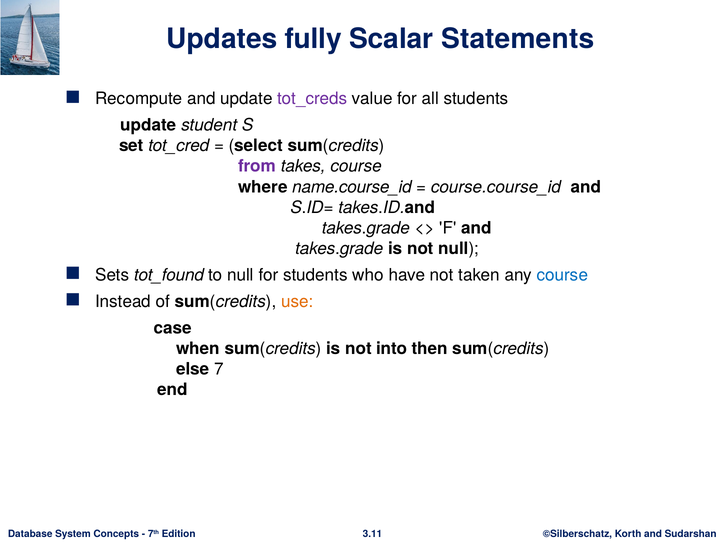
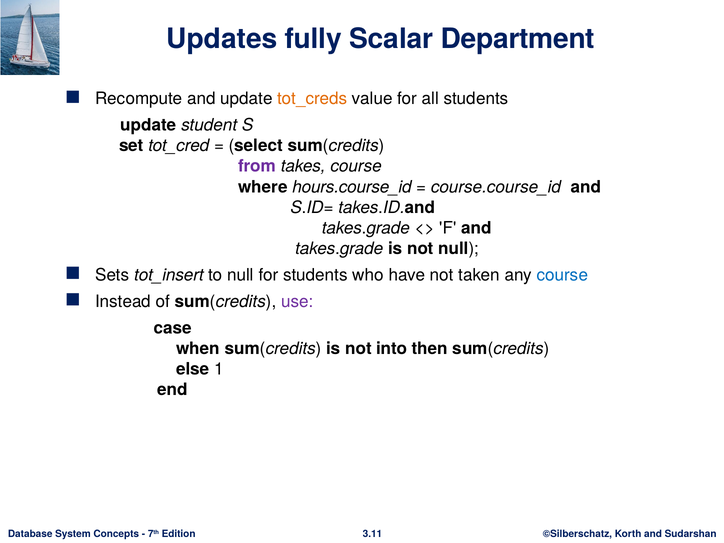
Statements: Statements -> Department (518, 39)
tot_creds colour: purple -> orange (312, 99)
name.course_id: name.course_id -> hours.course_id (352, 187)
tot_found: tot_found -> tot_insert (169, 275)
use colour: orange -> purple (297, 301)
7: 7 -> 1 (219, 369)
